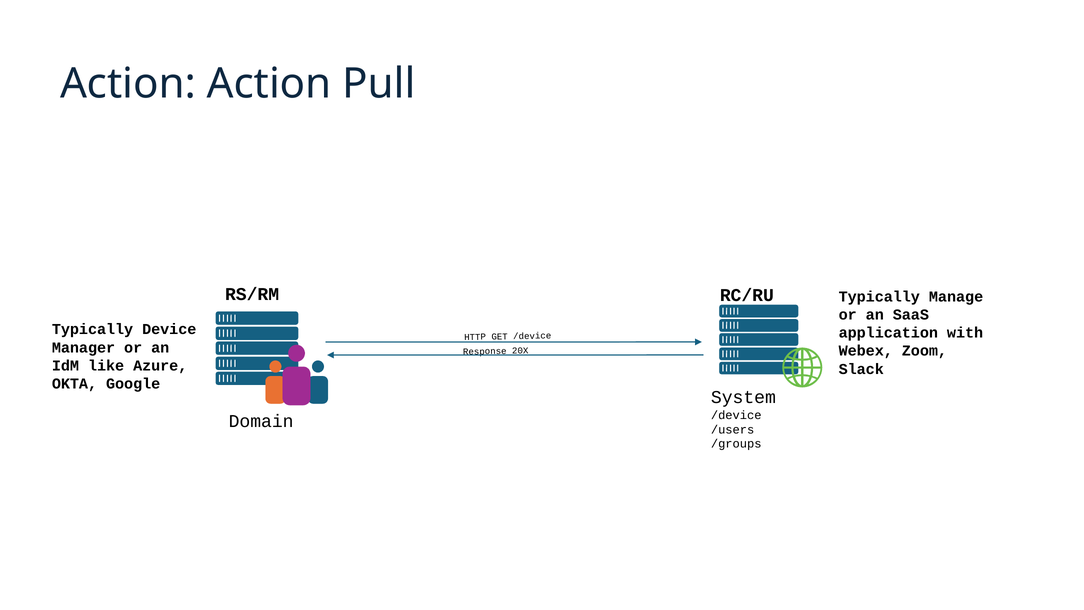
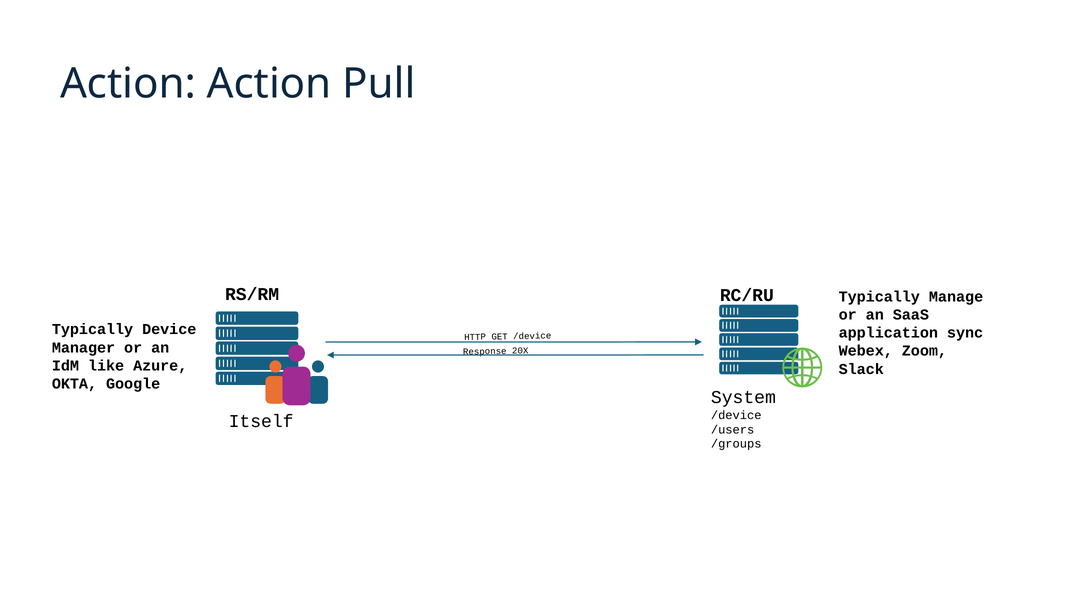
with: with -> sync (965, 333)
Domain: Domain -> Itself (261, 421)
